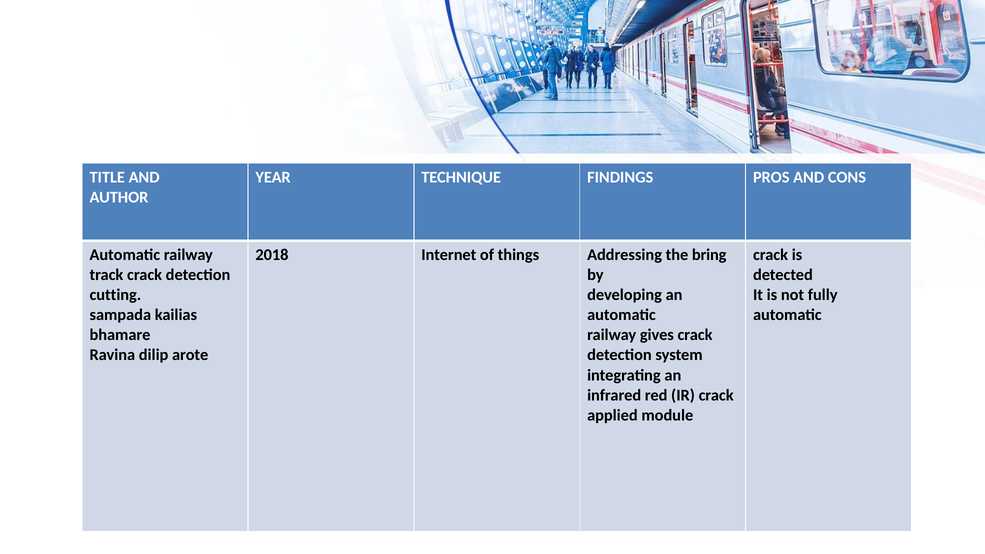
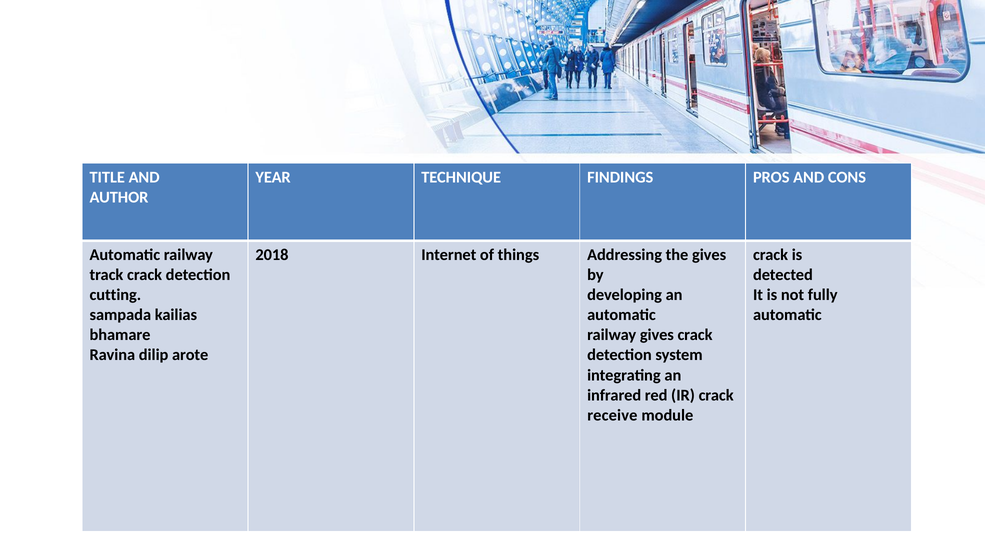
the bring: bring -> gives (709, 255)
applied: applied -> receive (612, 415)
